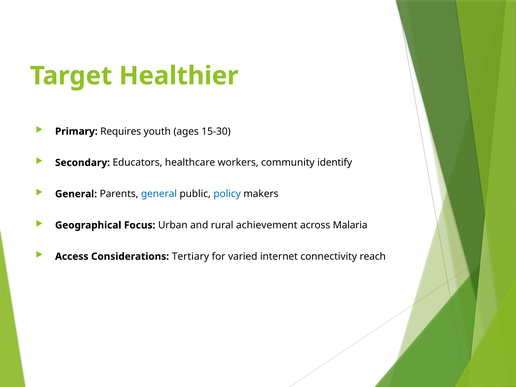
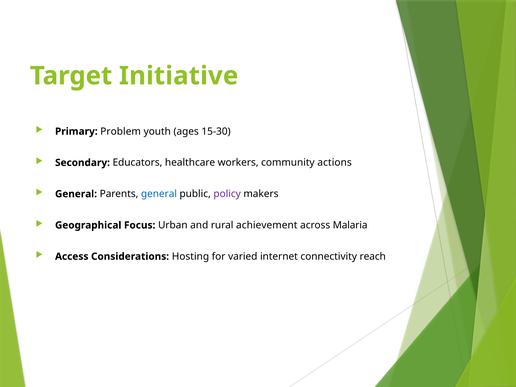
Healthier: Healthier -> Initiative (179, 76)
Requires: Requires -> Problem (121, 131)
identify: identify -> actions (335, 163)
policy colour: blue -> purple (227, 194)
Tertiary: Tertiary -> Hosting (190, 256)
